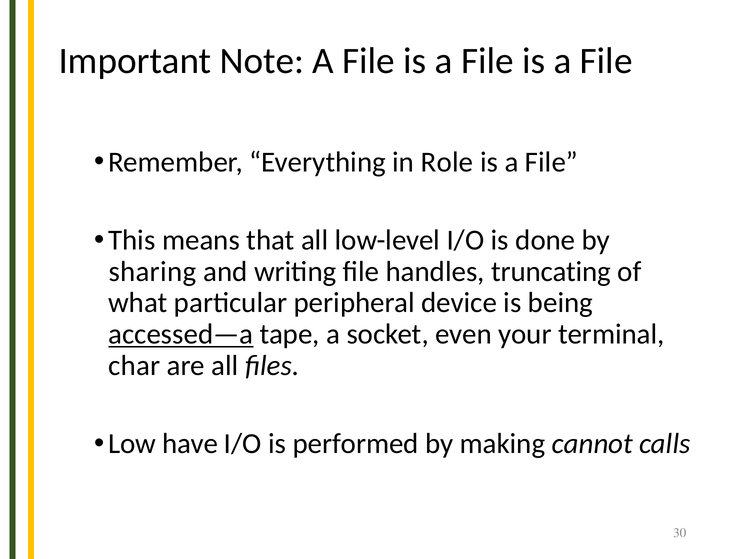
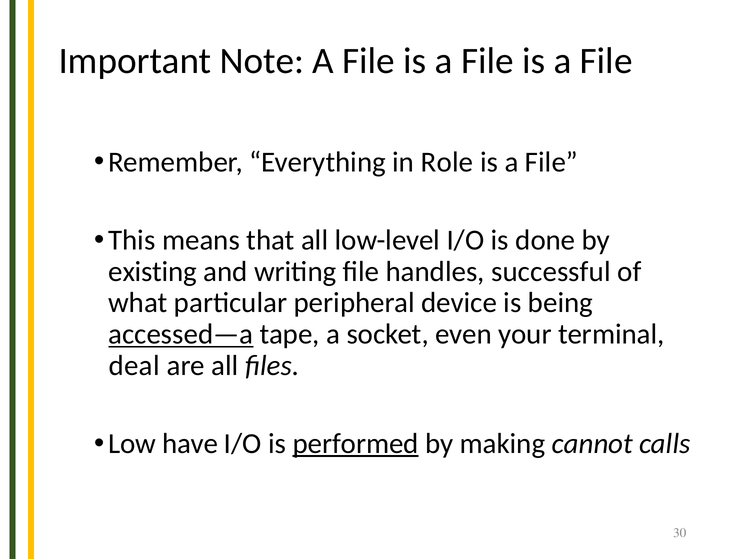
sharing: sharing -> existing (153, 271)
truncating: truncating -> successful (551, 271)
char: char -> deal (134, 365)
performed underline: none -> present (356, 443)
